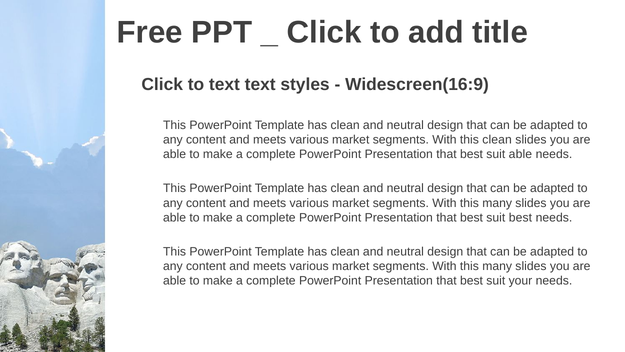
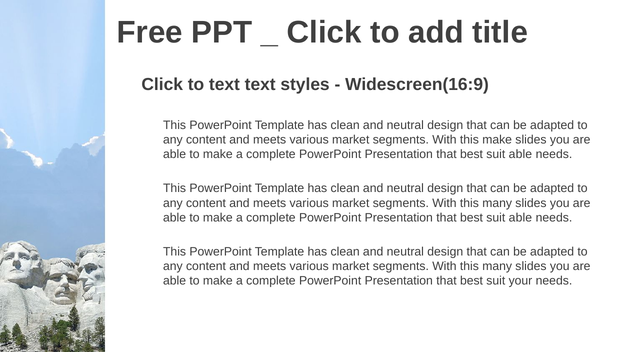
this clean: clean -> make (497, 140)
best: best -> able (520, 217)
